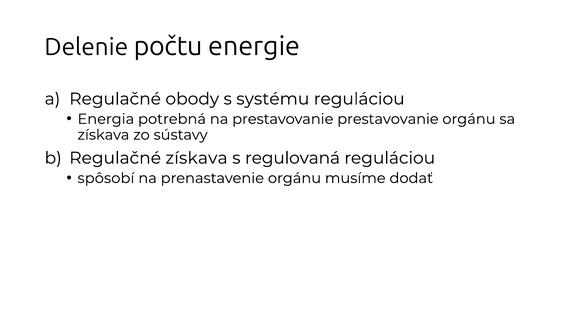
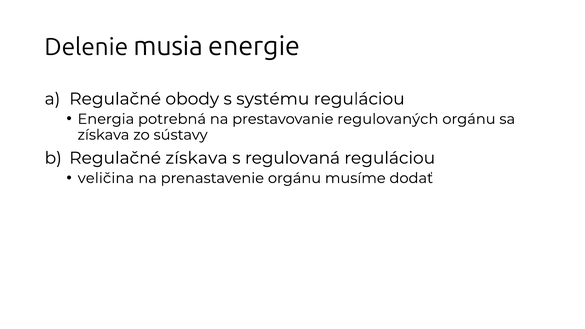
počtu: počtu -> musia (168, 46)
prestavovanie prestavovanie: prestavovanie -> regulovaných (388, 119)
spôsobí: spôsobí -> veličina (106, 178)
